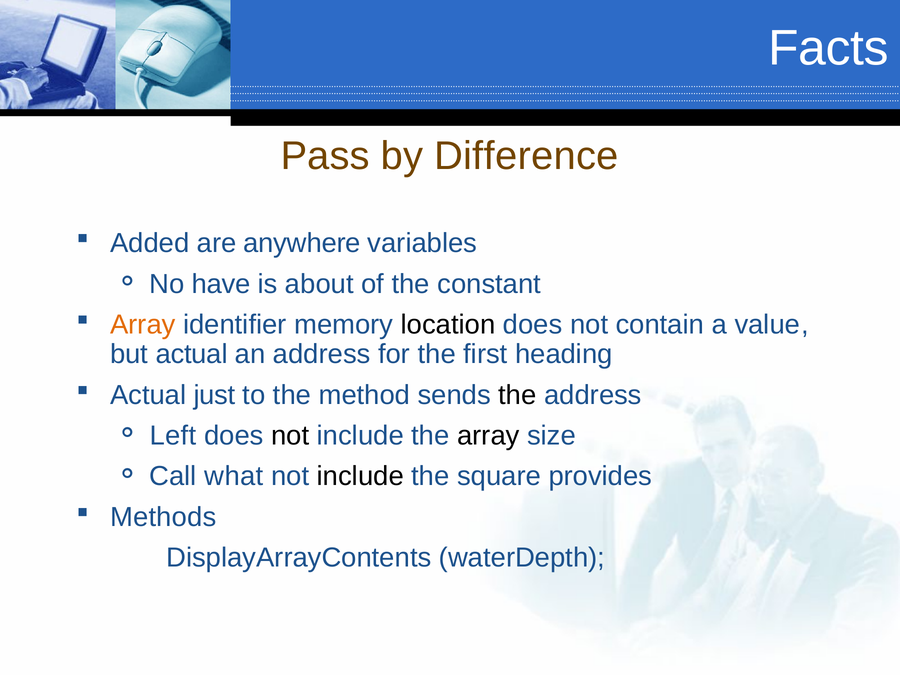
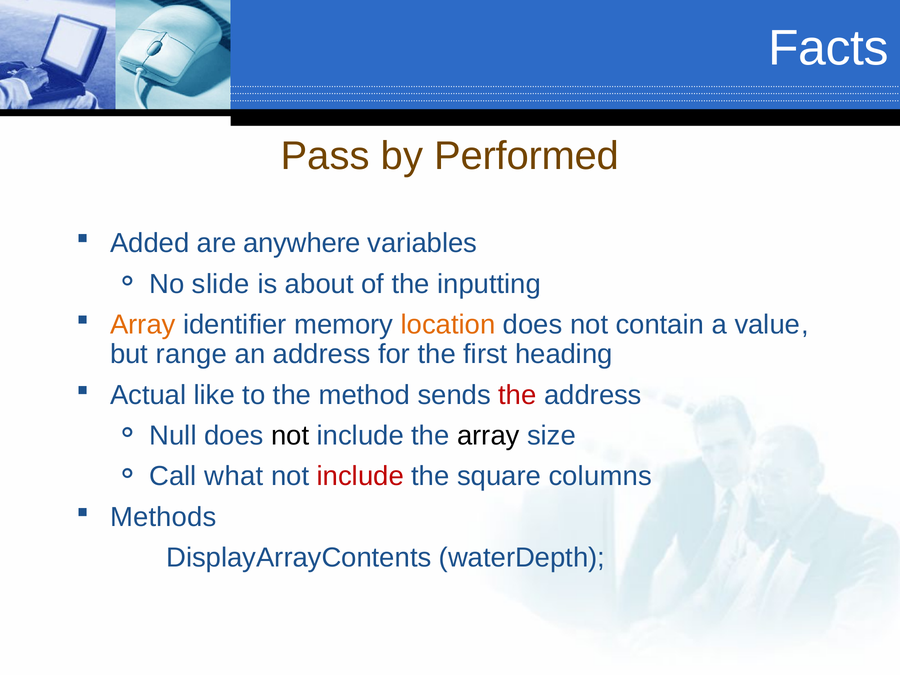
Difference: Difference -> Performed (527, 156)
have: have -> slide (221, 284)
constant: constant -> inputting (489, 284)
location colour: black -> orange (448, 325)
but actual: actual -> range (191, 354)
just: just -> like (214, 395)
the colour: black -> red (517, 395)
Left: Left -> Null (173, 436)
include colour: black -> red (360, 476)
provides: provides -> columns (600, 476)
